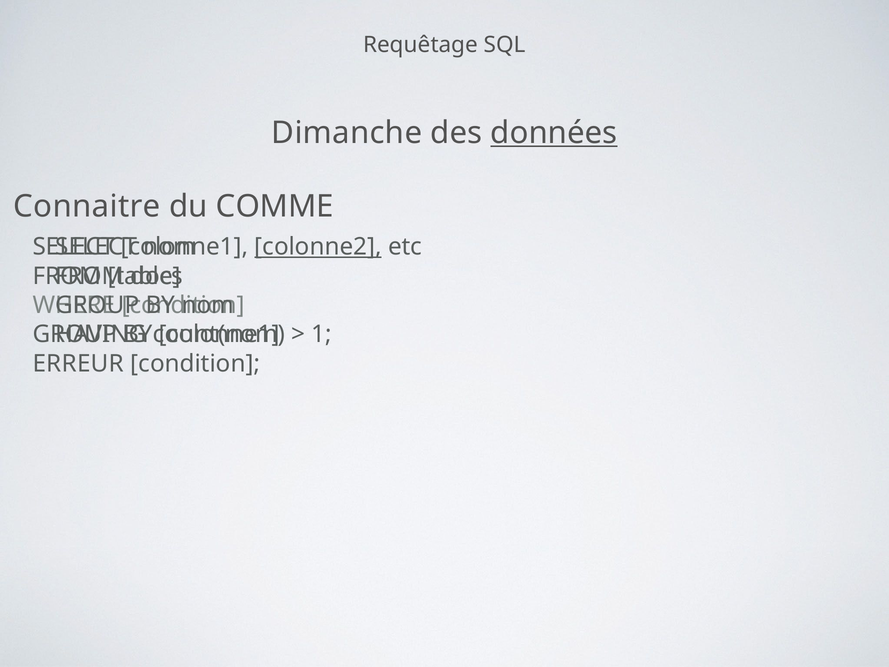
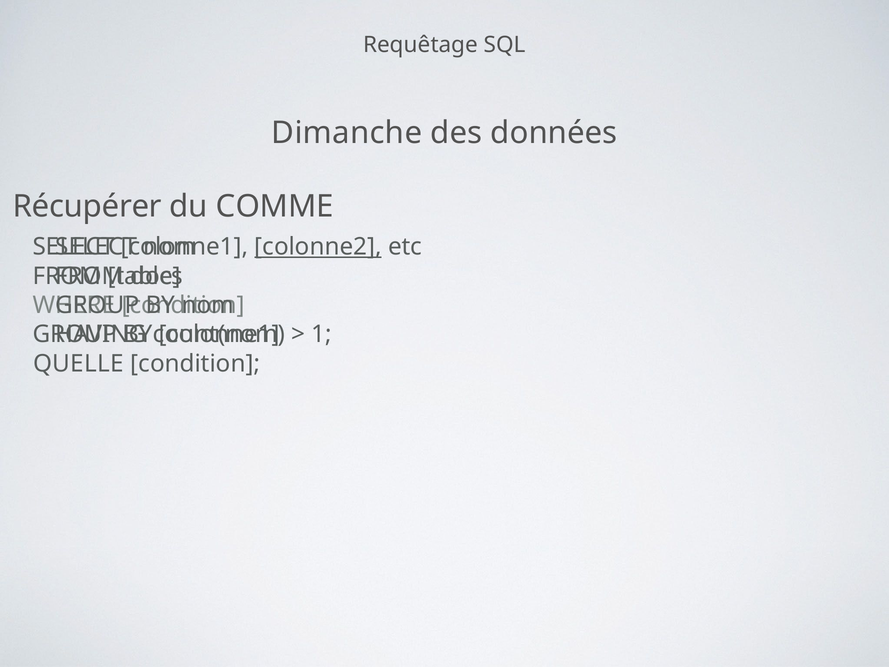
données underline: present -> none (554, 133)
Connaitre: Connaitre -> Récupérer (87, 206)
ERREUR: ERREUR -> QUELLE (78, 363)
